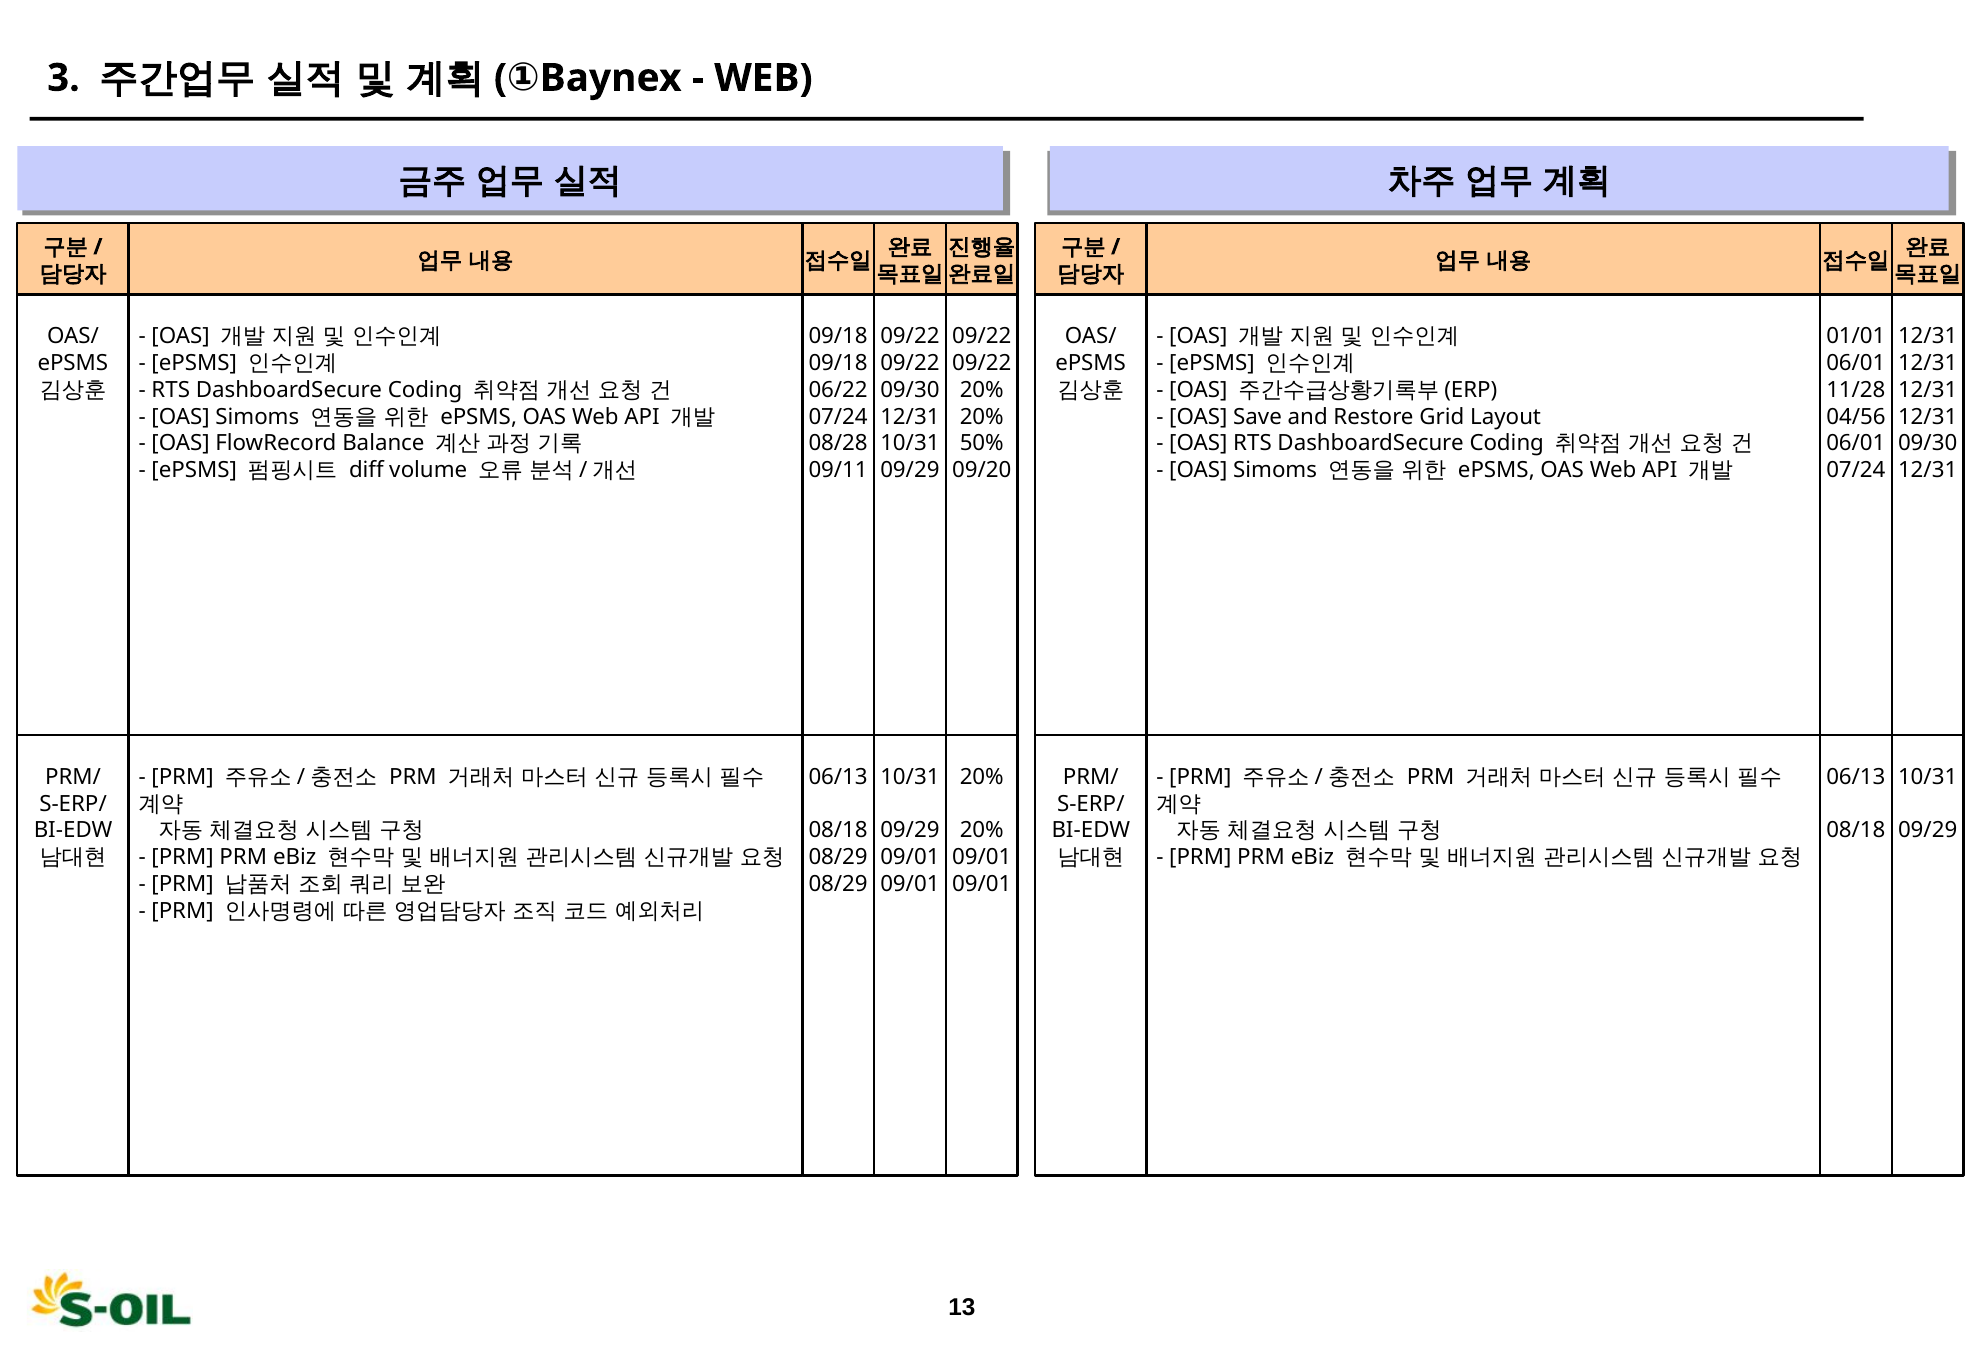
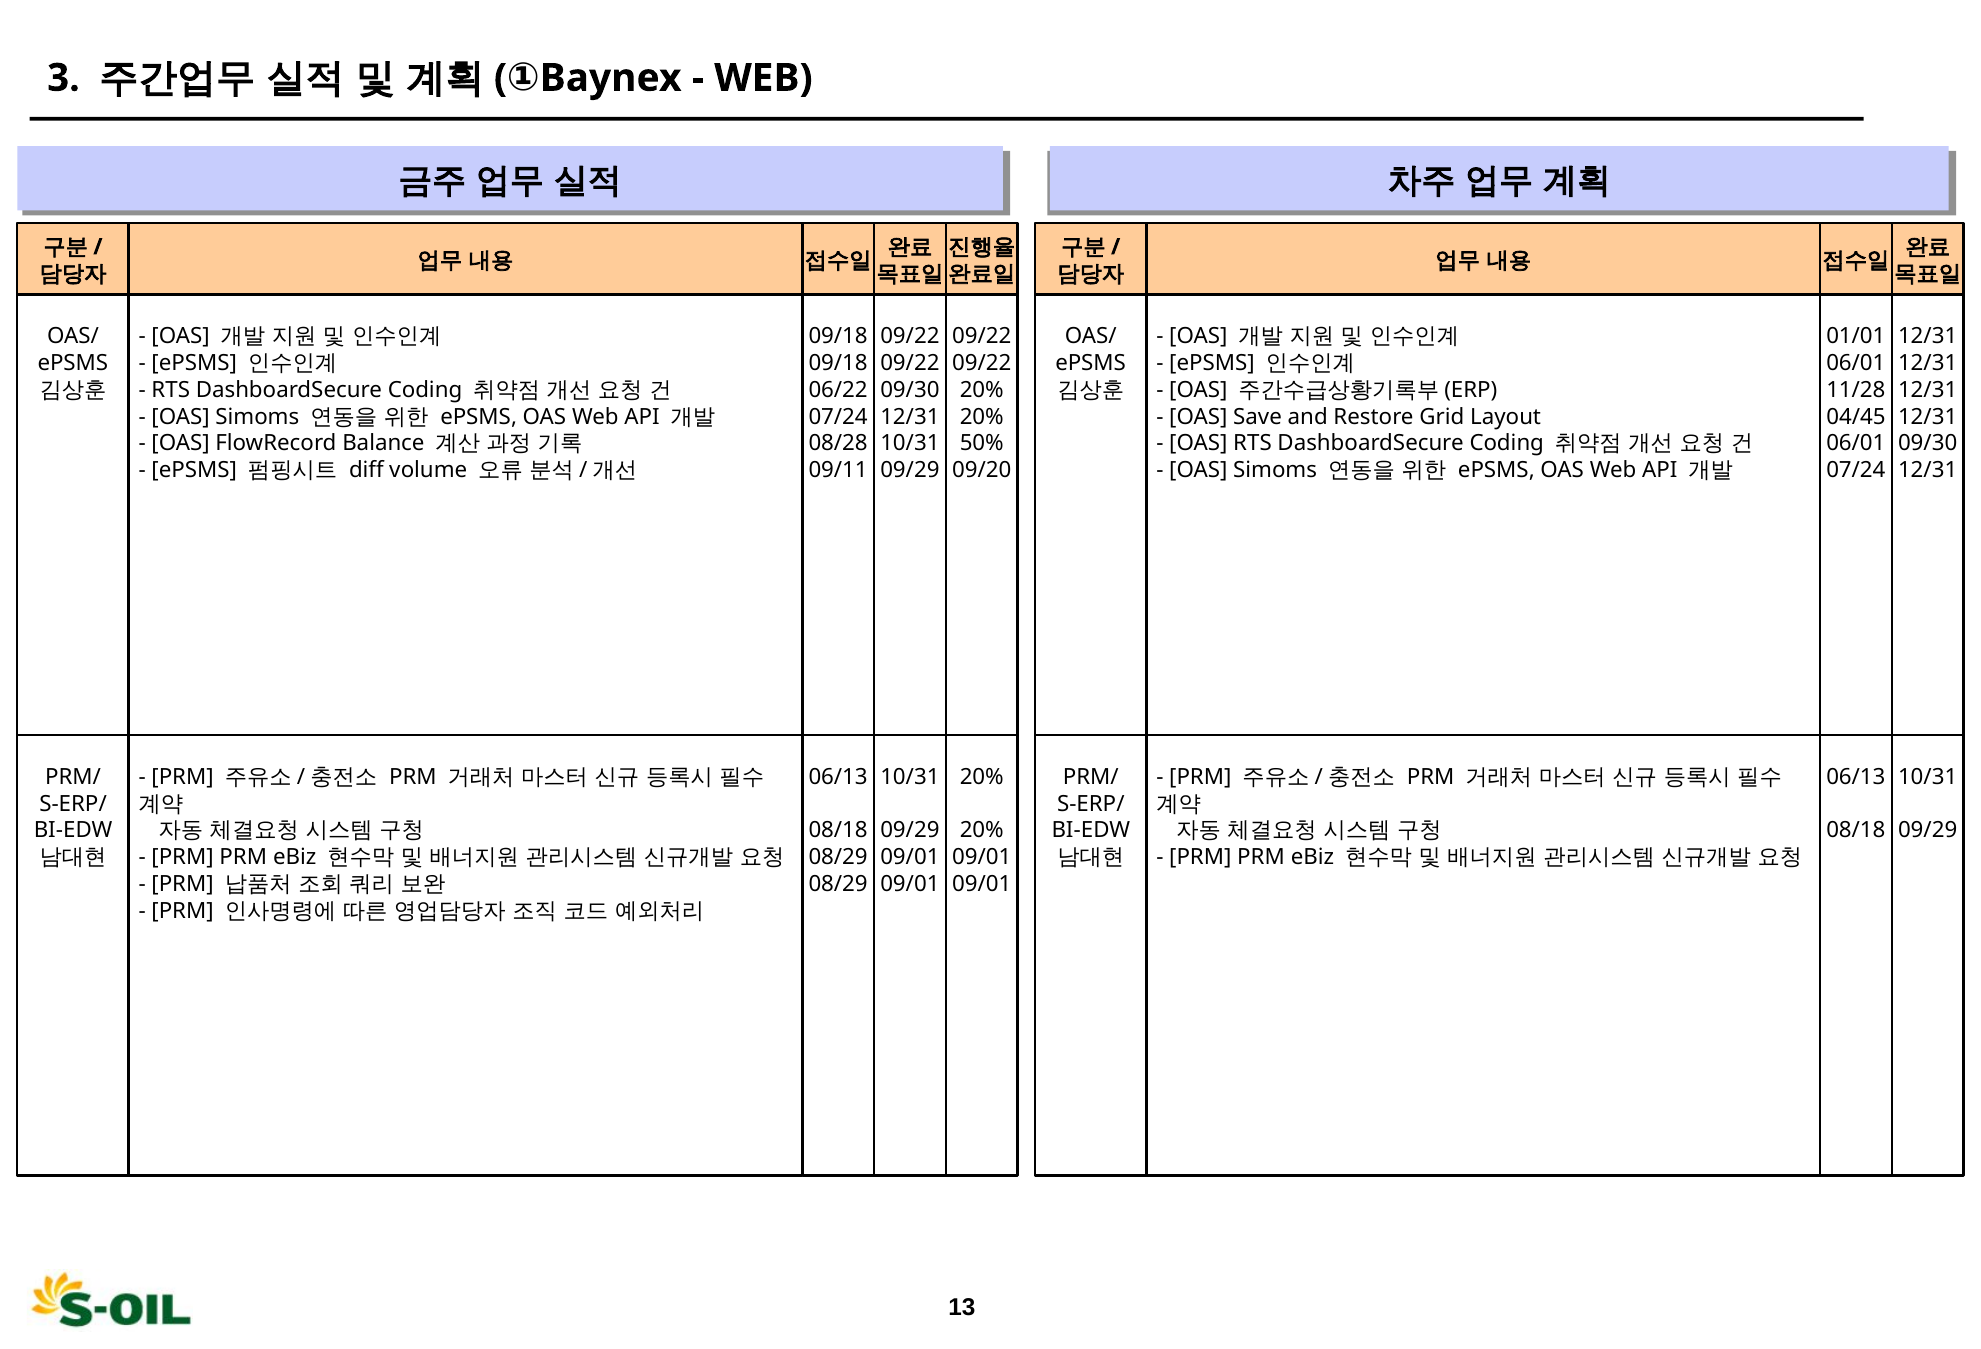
04/56: 04/56 -> 04/45 (1856, 417)
